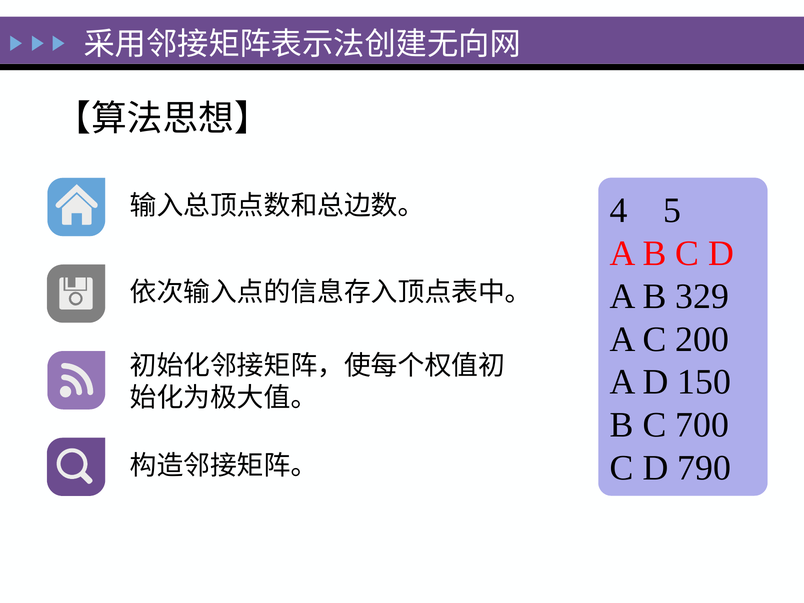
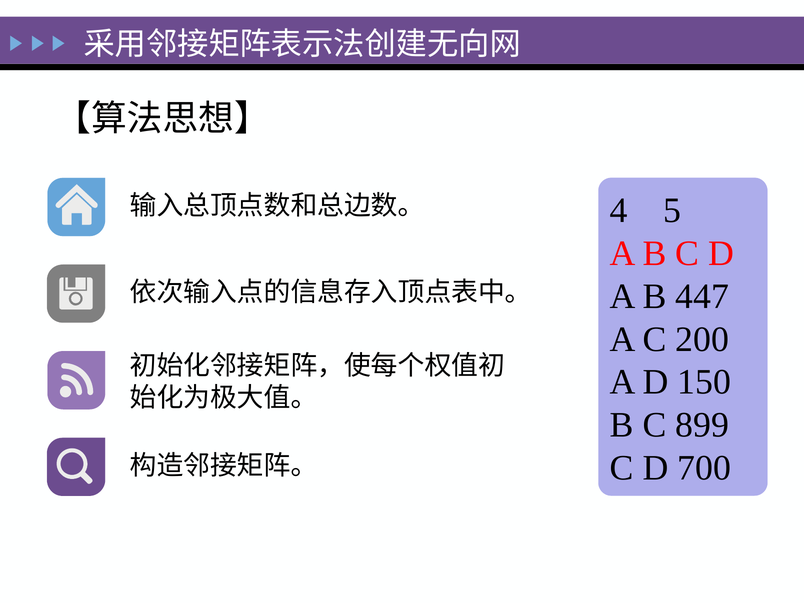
329: 329 -> 447 (702, 296)
700: 700 -> 899 (702, 425)
790: 790 -> 700 (704, 468)
